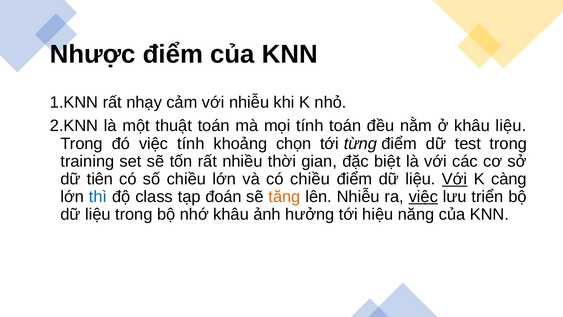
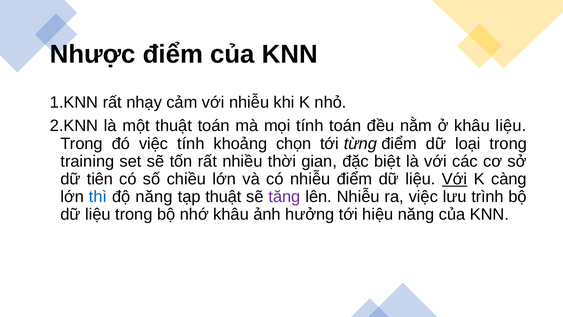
test: test -> loại (468, 143)
có chiều: chiều -> nhiễu (310, 179)
độ class: class -> năng (154, 197)
tạp đoán: đoán -> thuật (223, 197)
tăng colour: orange -> purple (284, 197)
việc underline: present -> none (423, 197)
triển: triển -> trình (488, 197)
